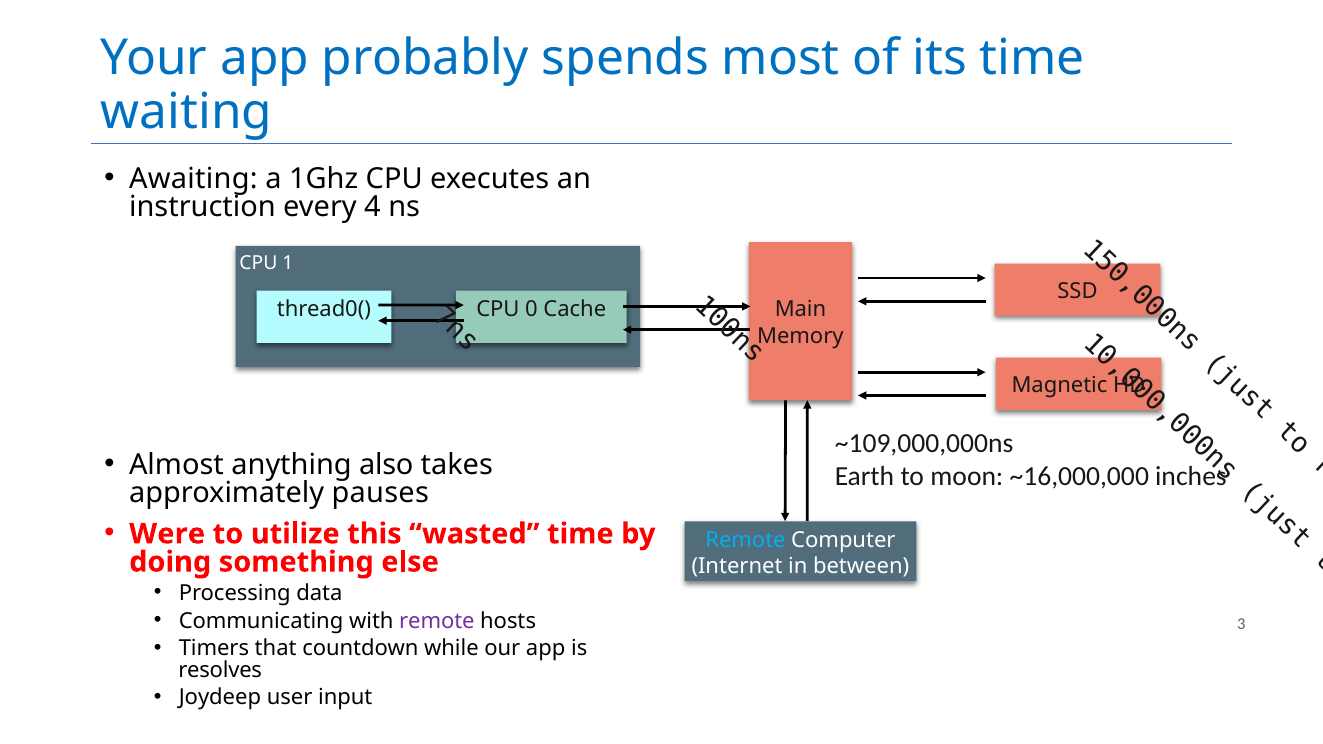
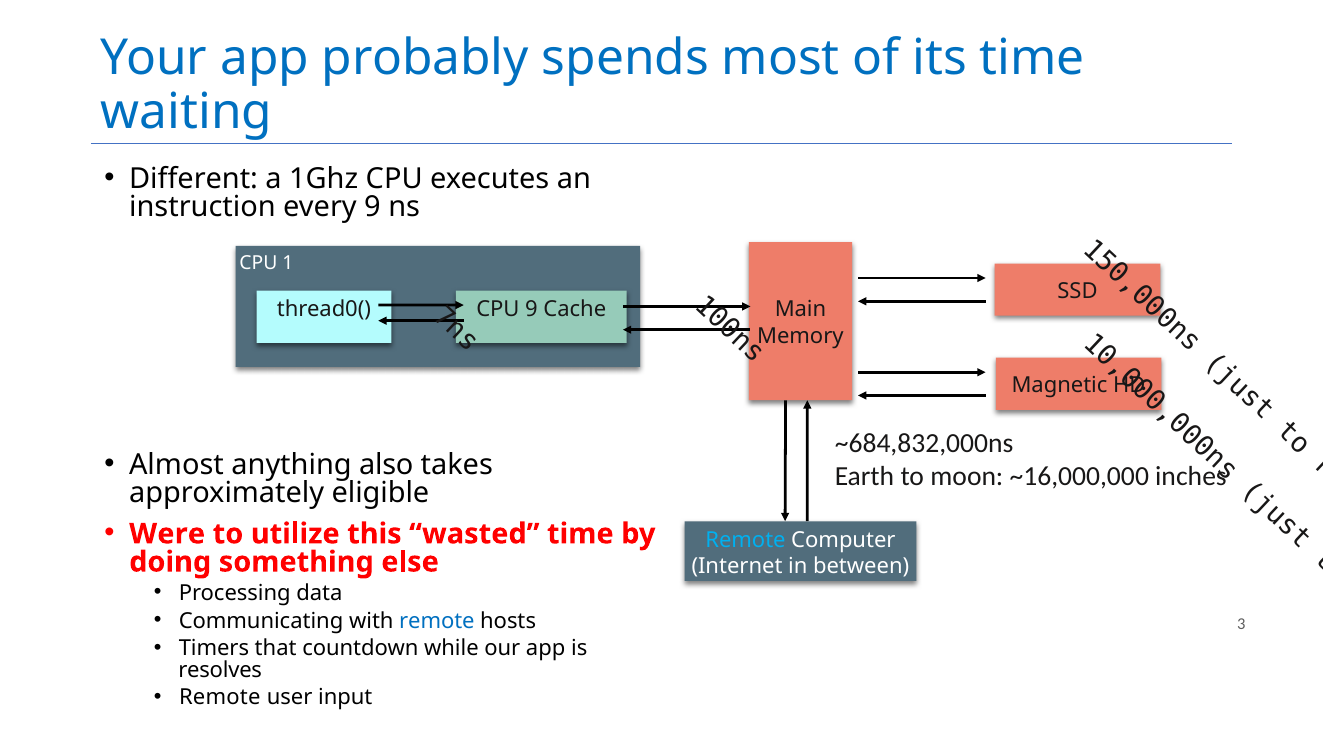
Awaiting: Awaiting -> Different (194, 179)
every 4: 4 -> 9 (373, 207)
CPU 0: 0 -> 9 (532, 309)
~109,000,000ns: ~109,000,000ns -> ~684,832,000ns (924, 443)
pauses: pauses -> eligible (380, 493)
remote colour: purple -> blue (437, 621)
Joydeep: Joydeep -> Remote (220, 697)
